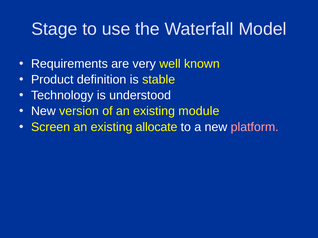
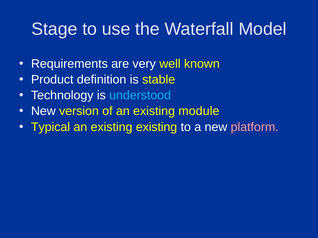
understood colour: white -> light blue (140, 96)
Screen: Screen -> Typical (51, 127)
existing allocate: allocate -> existing (157, 127)
